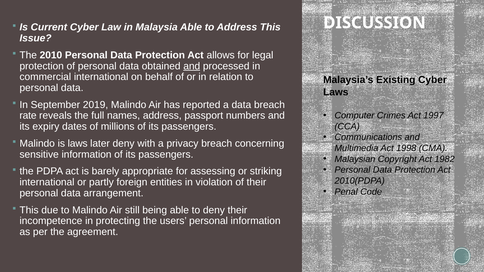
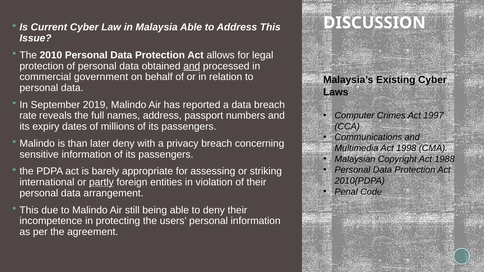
commercial international: international -> government (101, 77)
is laws: laws -> than (78, 144)
1982: 1982 -> 1988 (445, 159)
partly underline: none -> present (101, 182)
